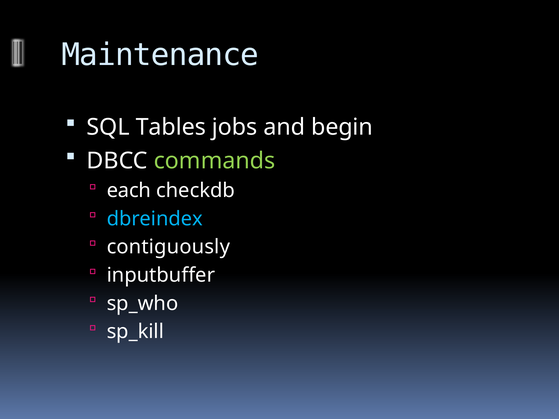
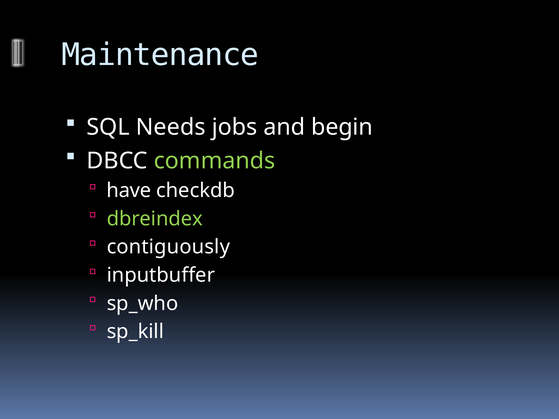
Tables: Tables -> Needs (171, 127)
each: each -> have (129, 191)
dbreindex colour: light blue -> light green (155, 219)
